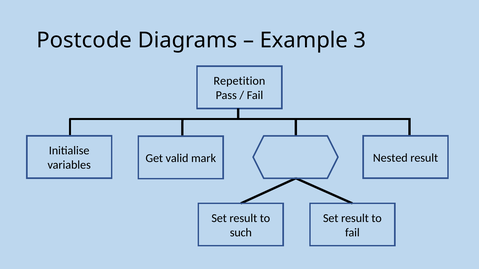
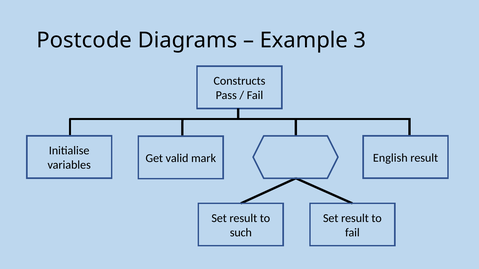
Repetition: Repetition -> Constructs (239, 81)
Nested: Nested -> English (390, 158)
